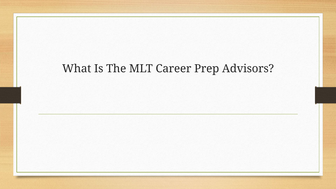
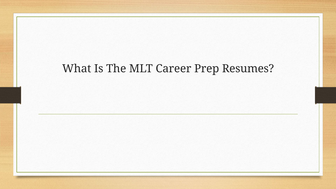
Advisors: Advisors -> Resumes (248, 69)
